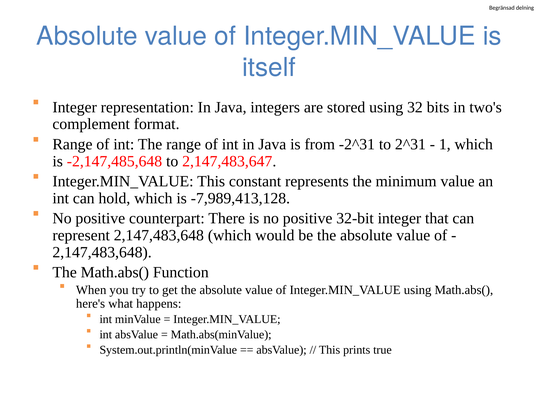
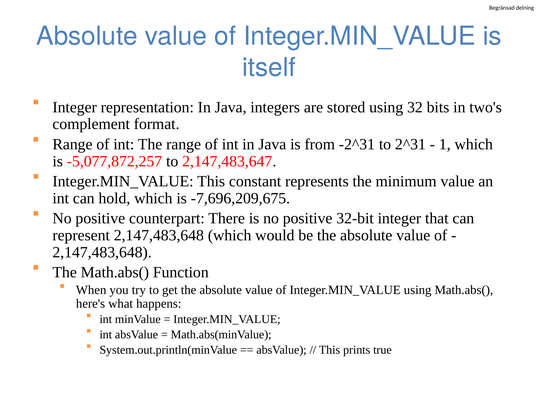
-2,147,485,648: -2,147,485,648 -> -5,077,872,257 (114, 161)
-7,989,413,128: -7,989,413,128 -> -7,696,209,675 (240, 199)
